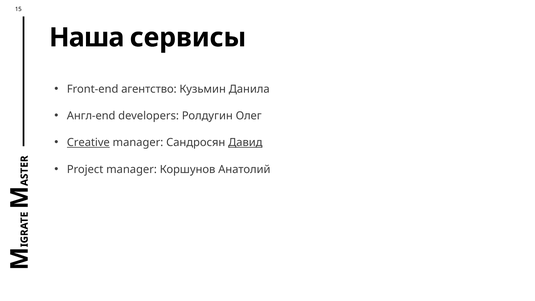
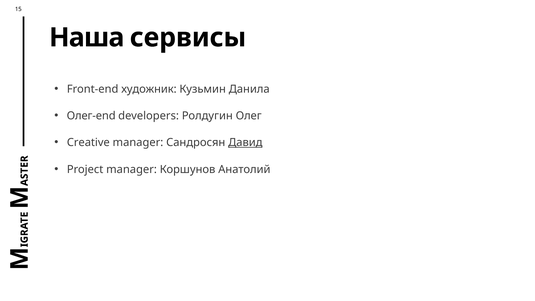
агентство: агентство -> художник (149, 89)
Англ-end: Англ-end -> Олег-end (91, 116)
Creative underline: present -> none (88, 143)
